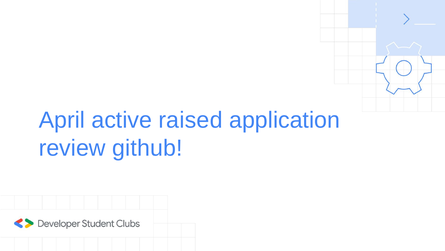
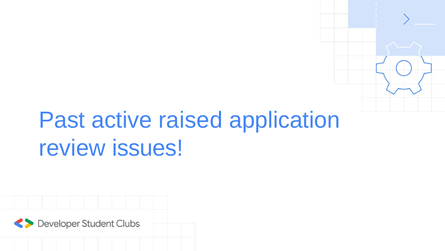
April: April -> Past (62, 120)
github: github -> issues (148, 148)
